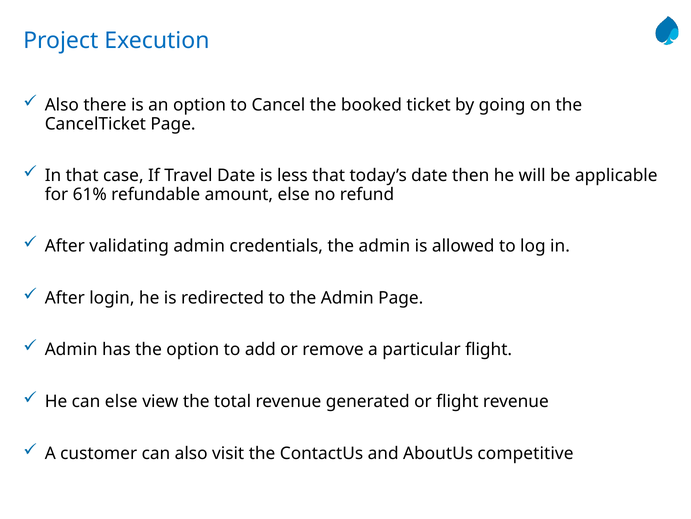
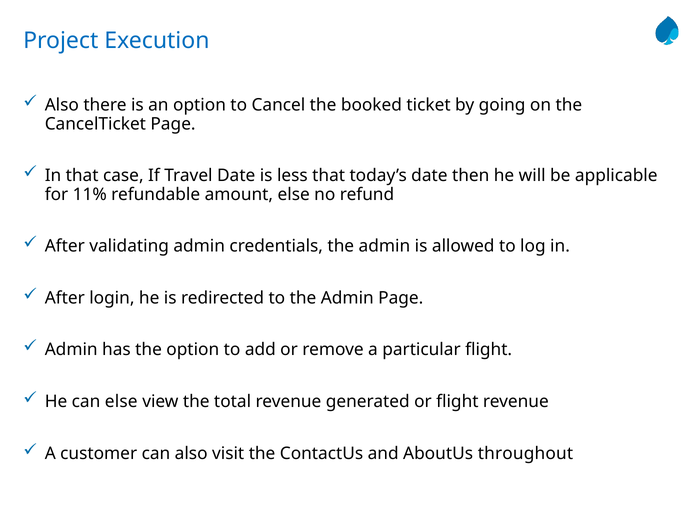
61%: 61% -> 11% (90, 194)
competitive: competitive -> throughout (525, 453)
